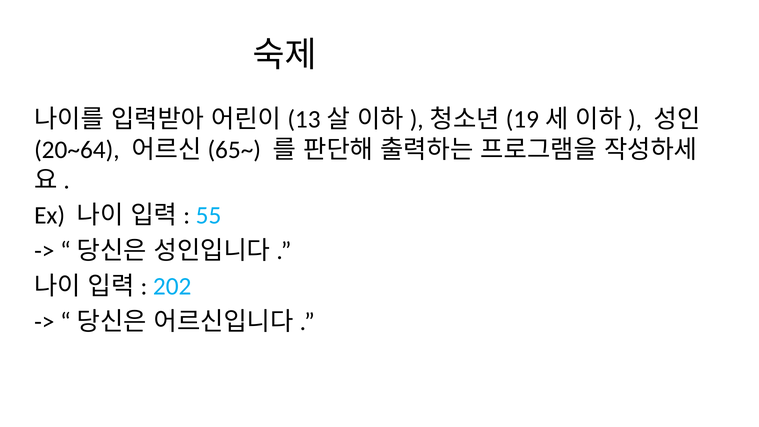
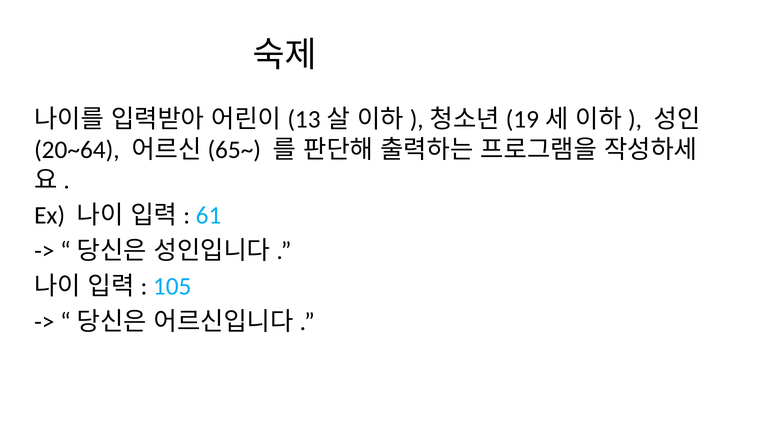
55: 55 -> 61 (209, 216)
202: 202 -> 105 (172, 286)
